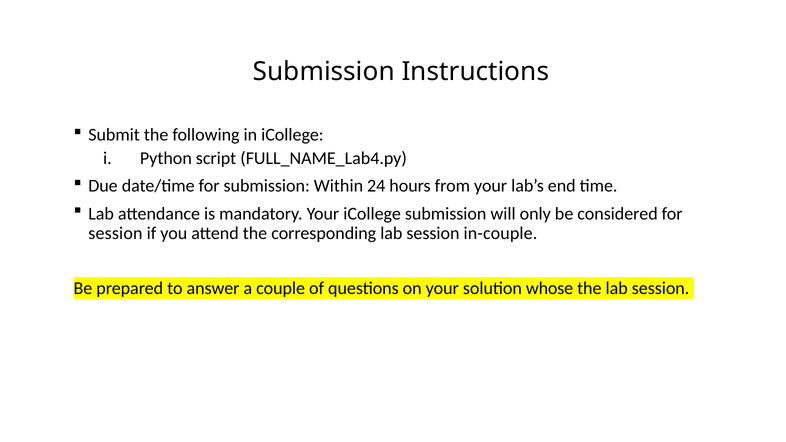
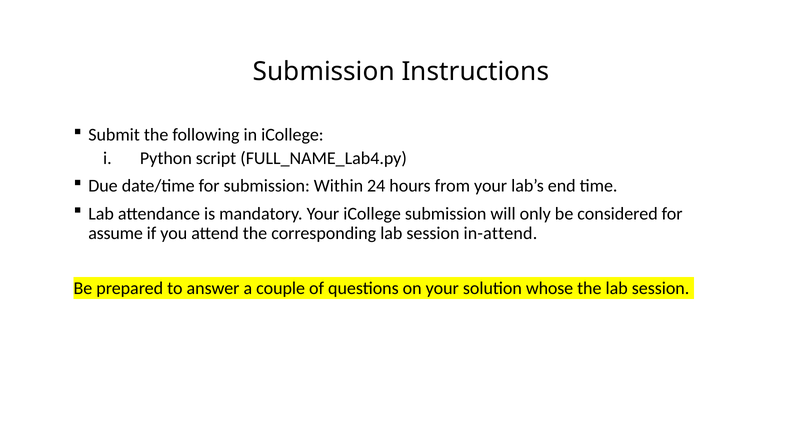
session: session -> assume (116, 233)
in-couple: in-couple -> in-attend (500, 233)
